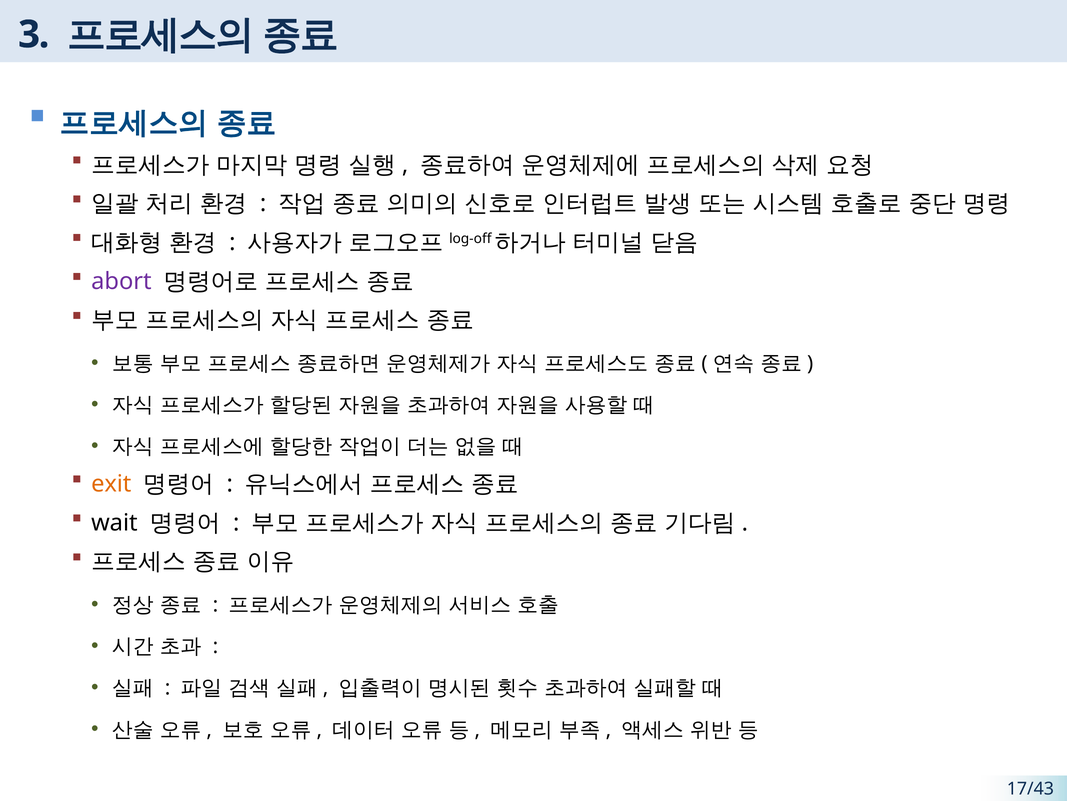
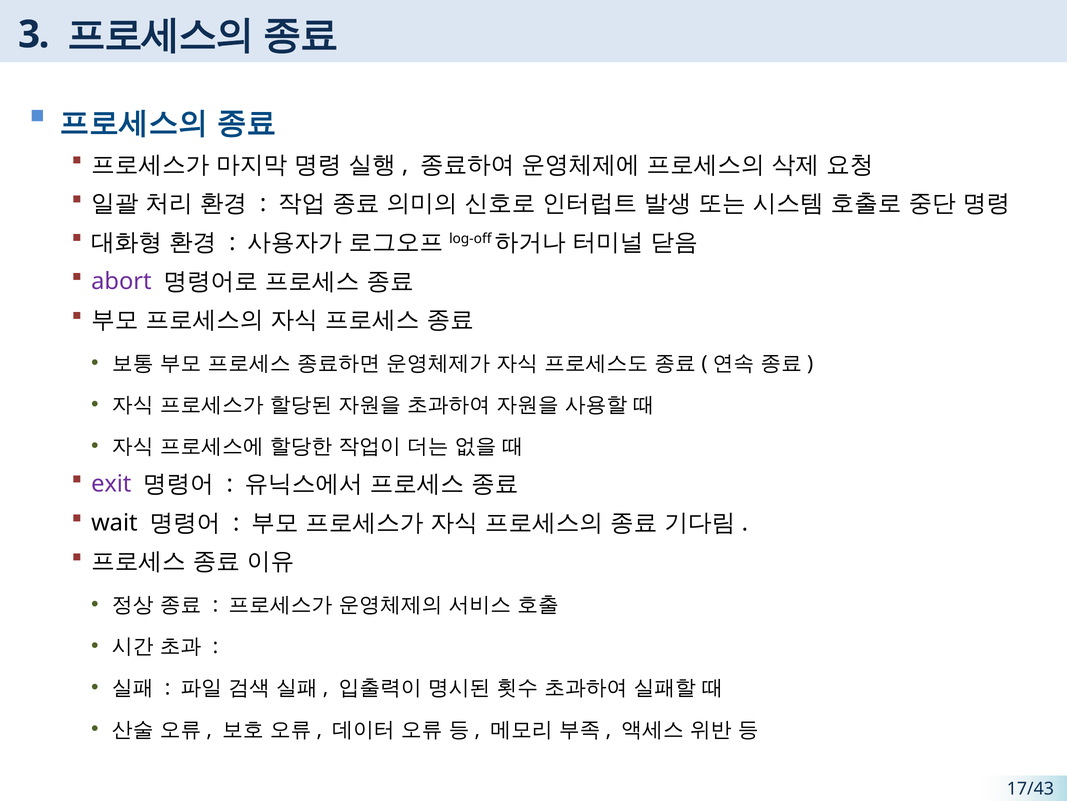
exit colour: orange -> purple (111, 483)
